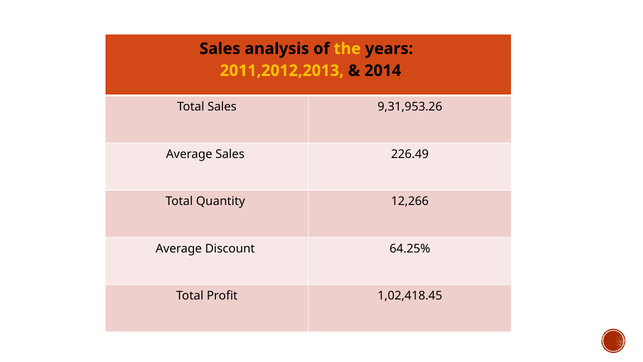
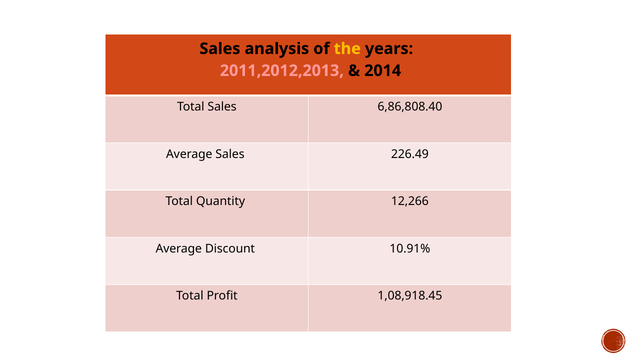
2011,2012,2013 colour: yellow -> pink (282, 71)
9,31,953.26: 9,31,953.26 -> 6,86,808.40 (410, 107)
64.25%: 64.25% -> 10.91% (410, 248)
1,02,418.45: 1,02,418.45 -> 1,08,918.45 (410, 296)
